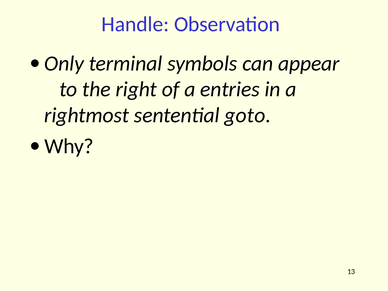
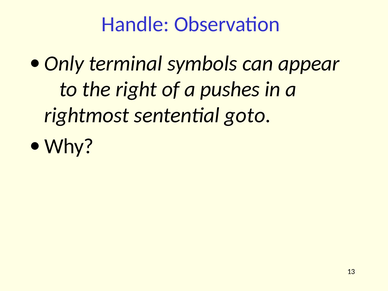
entries: entries -> pushes (230, 89)
